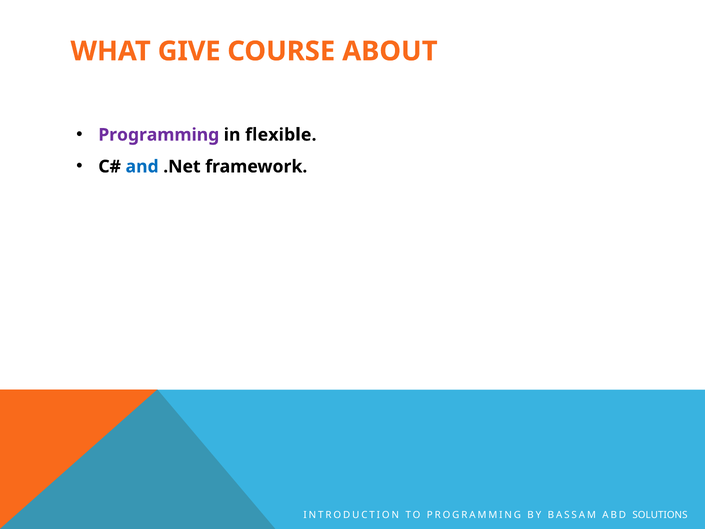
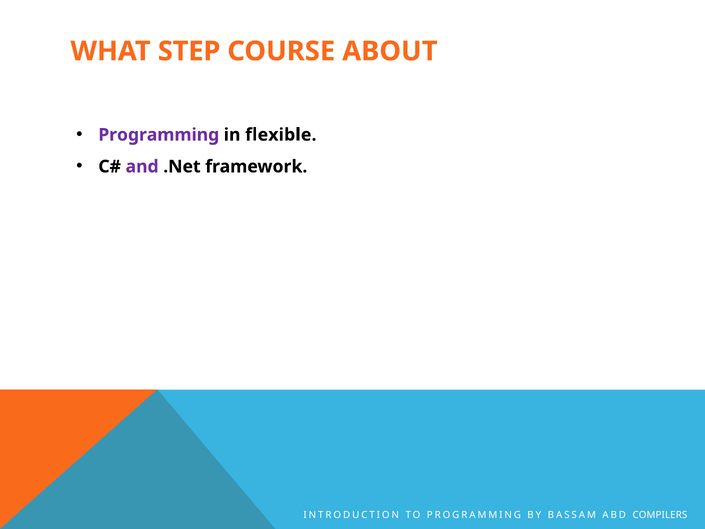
GIVE: GIVE -> STEP (189, 51)
and colour: blue -> purple (142, 166)
SOLUTIONS: SOLUTIONS -> COMPILERS (660, 515)
